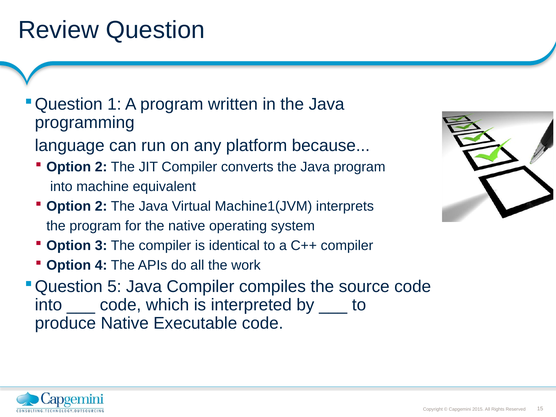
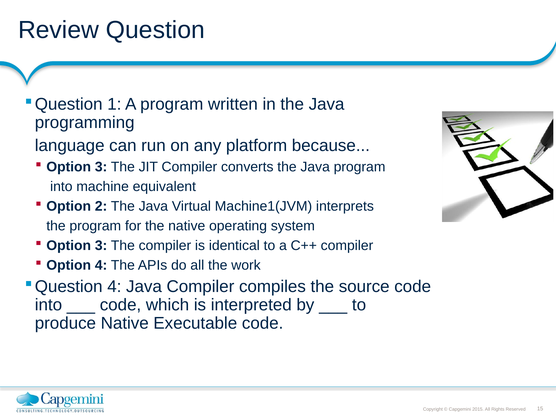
2: 2 -> 3 (101, 167)
5: 5 -> 4 (114, 287)
